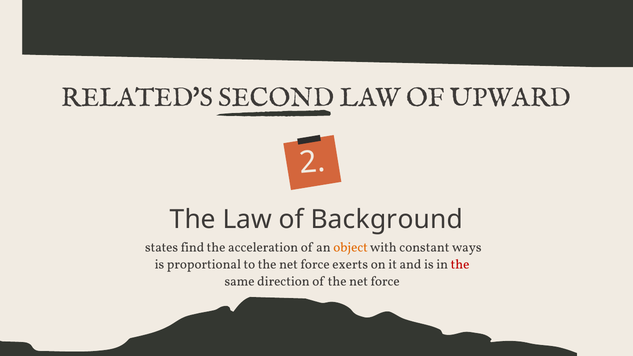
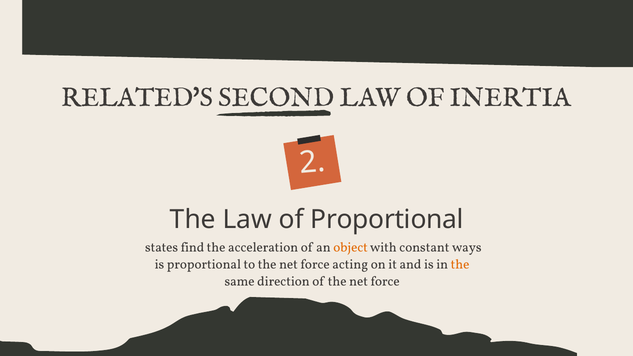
UPWARD: UPWARD -> INERTIA (510, 97)
of Background: Background -> Proportional (387, 219)
exerts: exerts -> acting (350, 264)
the colour: red -> orange (460, 264)
